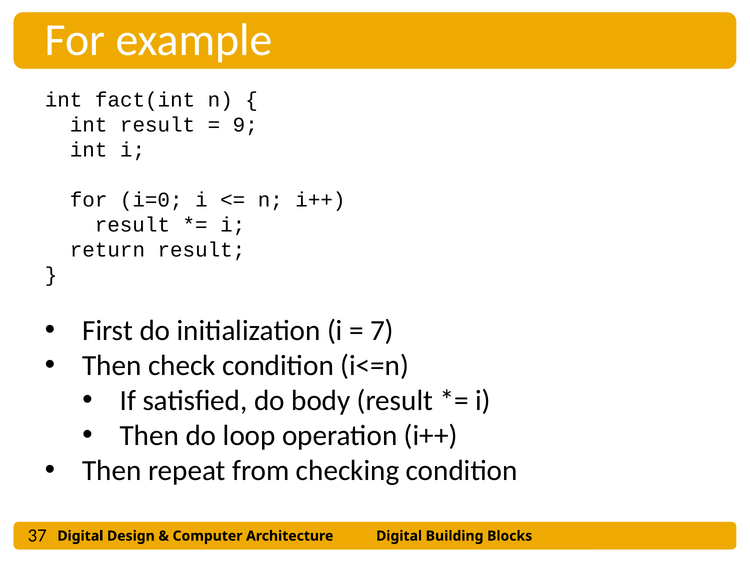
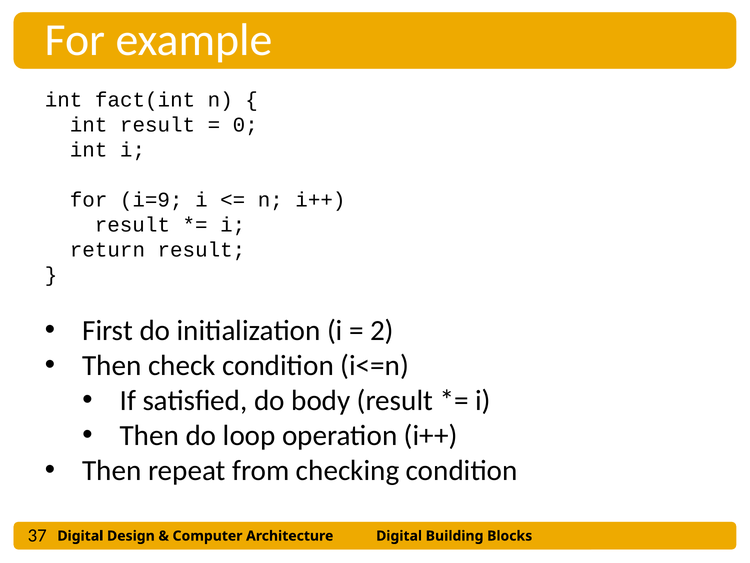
9: 9 -> 0 (245, 125)
i=0: i=0 -> i=9 (151, 200)
7: 7 -> 2 (382, 330)
